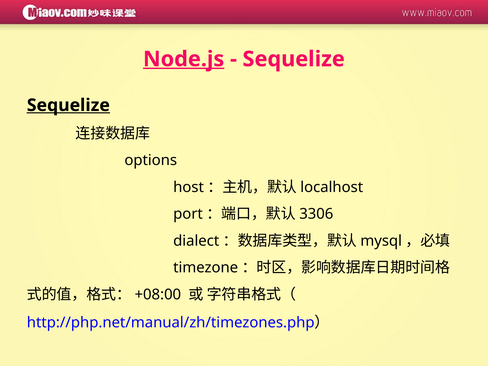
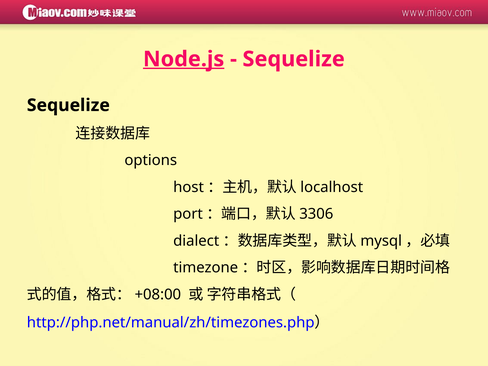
Sequelize underline: present -> none (68, 105)
